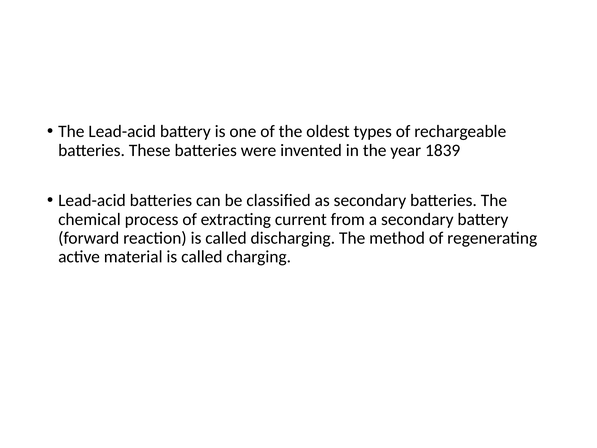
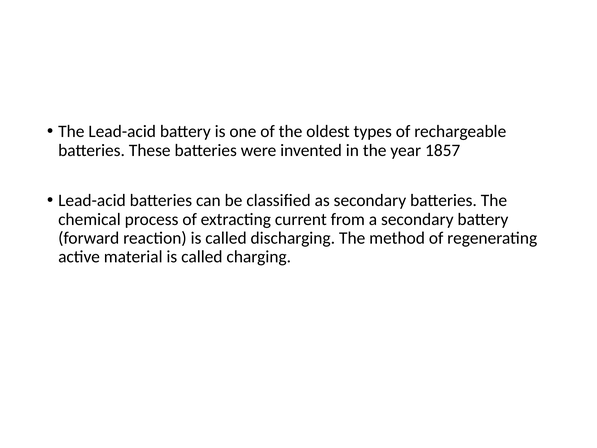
1839: 1839 -> 1857 (443, 150)
